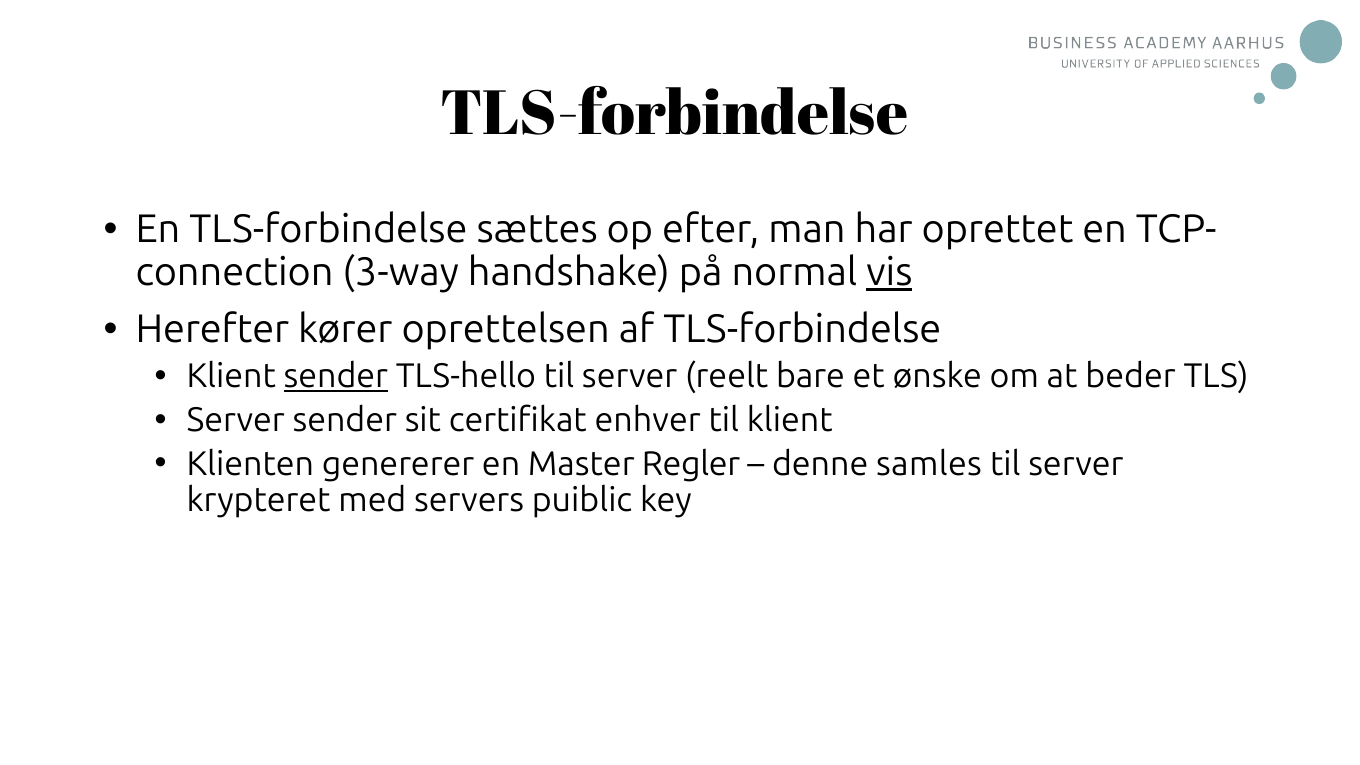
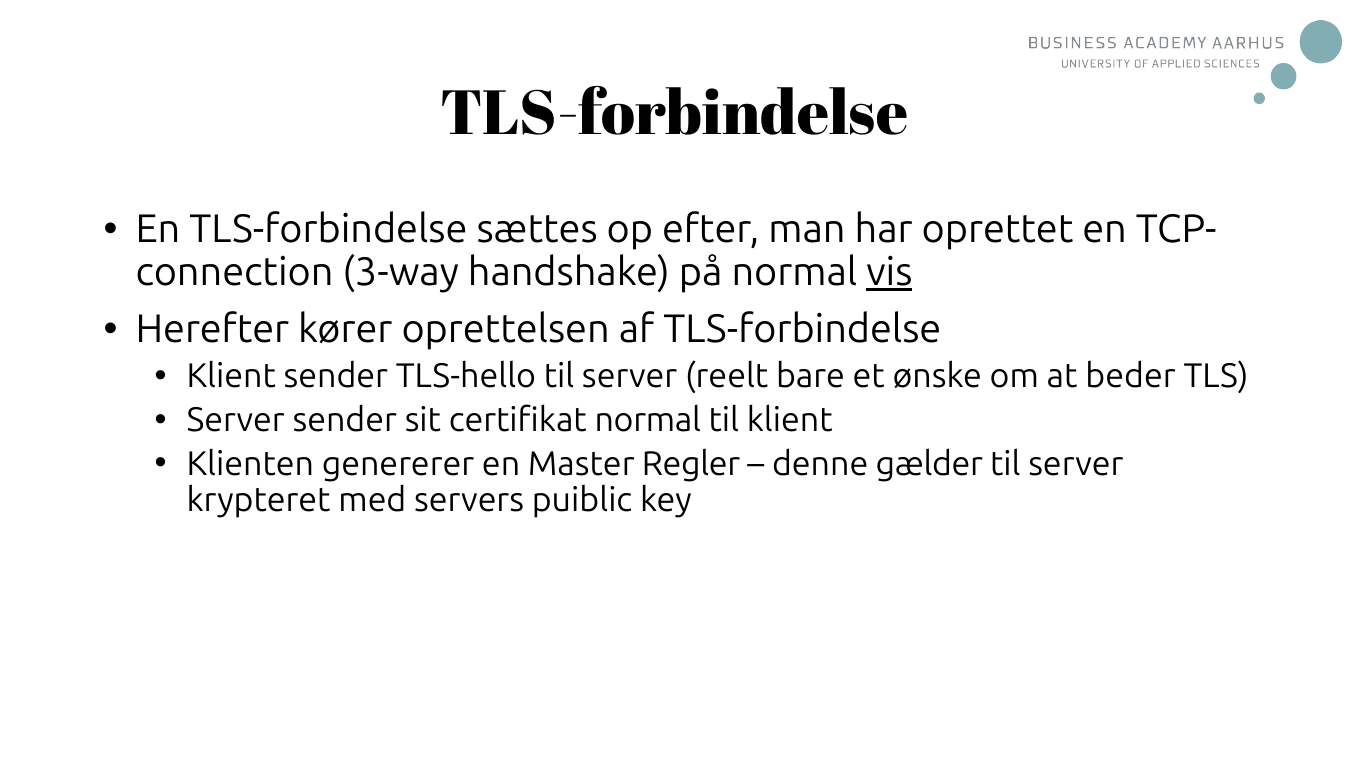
sender underline: present -> none (336, 376)
certifikat enhver: enhver -> normal (648, 420)
samles: samles -> gælder (929, 464)
